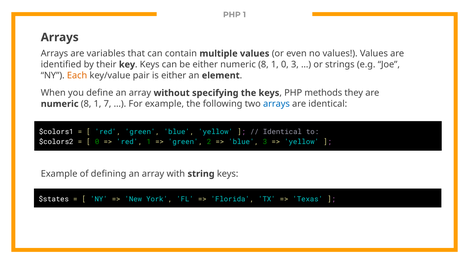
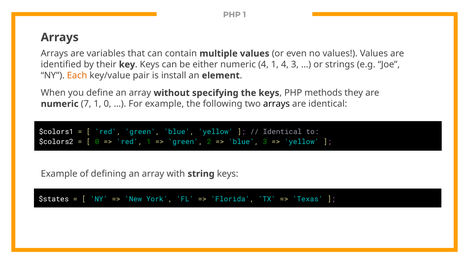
either numeric 8: 8 -> 4 (263, 64)
1 0: 0 -> 4 (285, 64)
is either: either -> install (174, 75)
8: 8 -> 7 (86, 104)
1 7: 7 -> 0 (108, 104)
arrays colour: blue -> black (276, 104)
